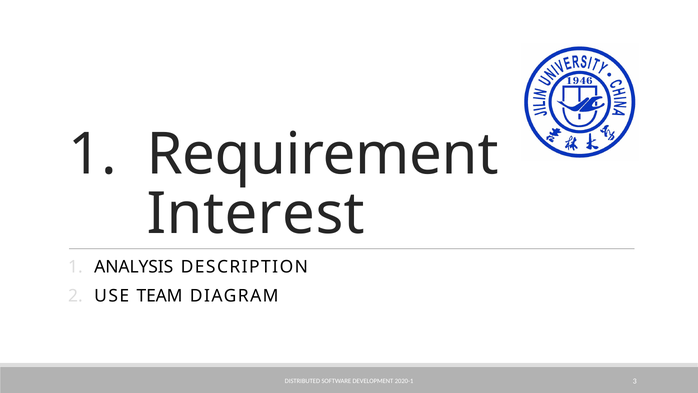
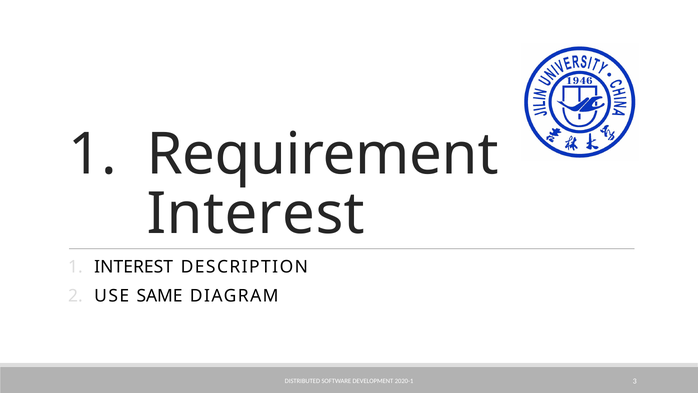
ANALYSIS: ANALYSIS -> INTEREST (134, 267)
TEAM: TEAM -> SAME (160, 296)
